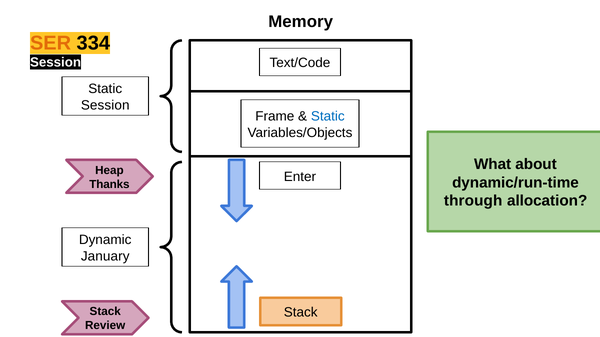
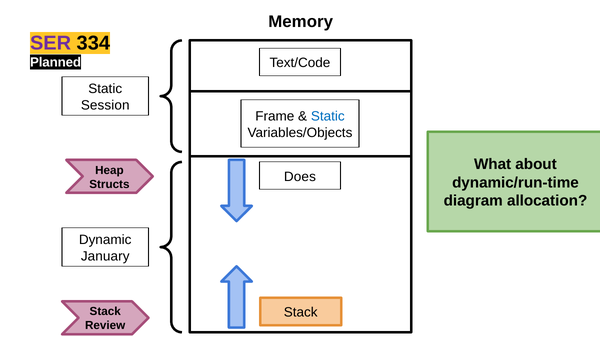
SER colour: orange -> purple (51, 43)
Session: Session -> Planned (56, 62)
Enter: Enter -> Does (300, 177)
Thanks: Thanks -> Structs (109, 184)
through: through -> diagram (473, 201)
